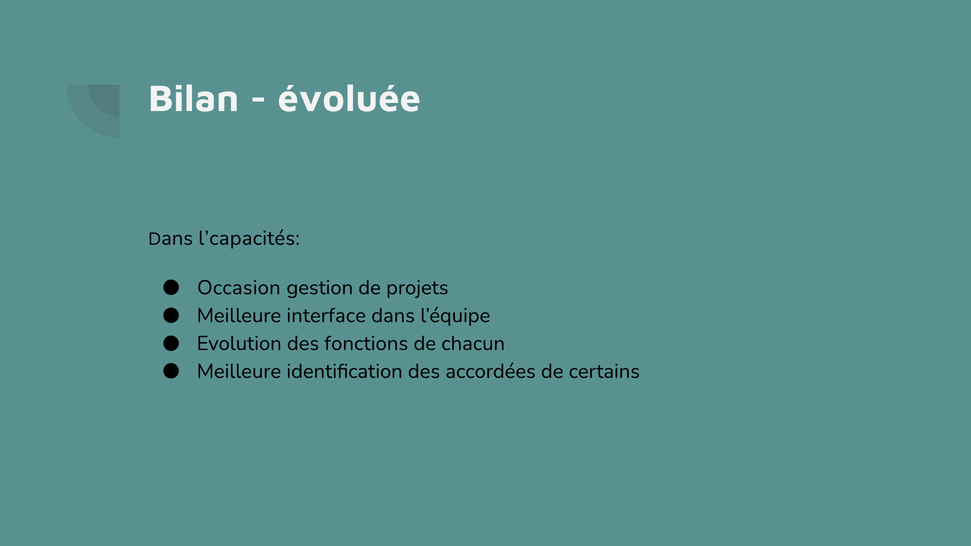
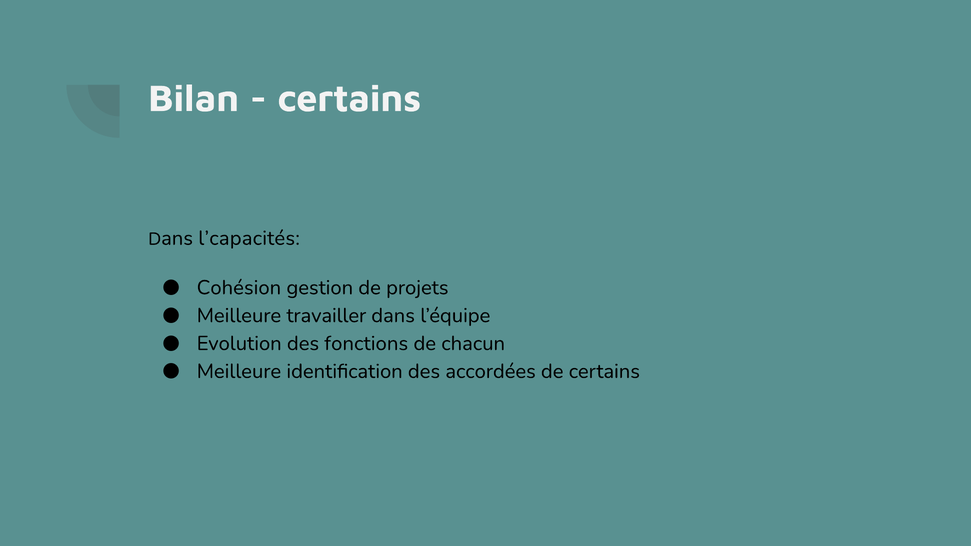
évoluée: évoluée -> certains (349, 99)
Occasion: Occasion -> Cohésion (239, 288)
interface: interface -> travailler (326, 316)
